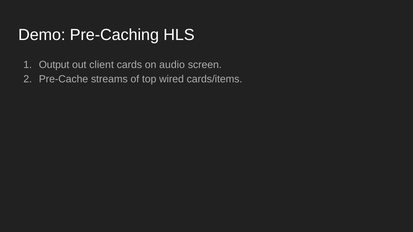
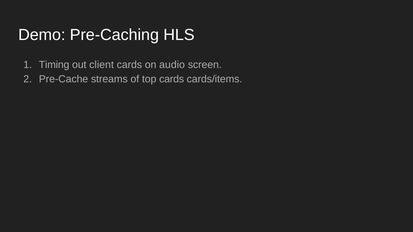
Output: Output -> Timing (54, 65)
top wired: wired -> cards (172, 79)
